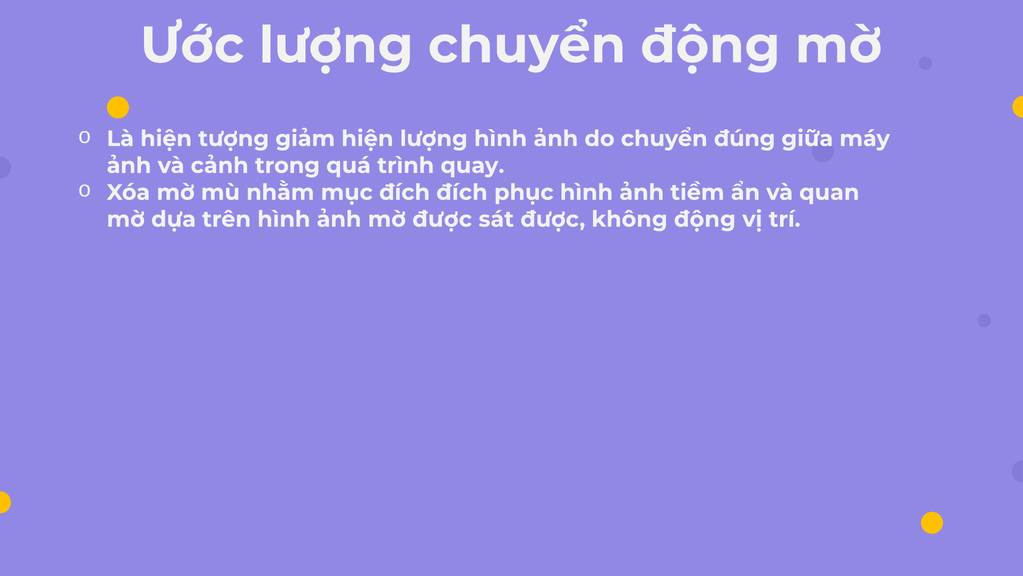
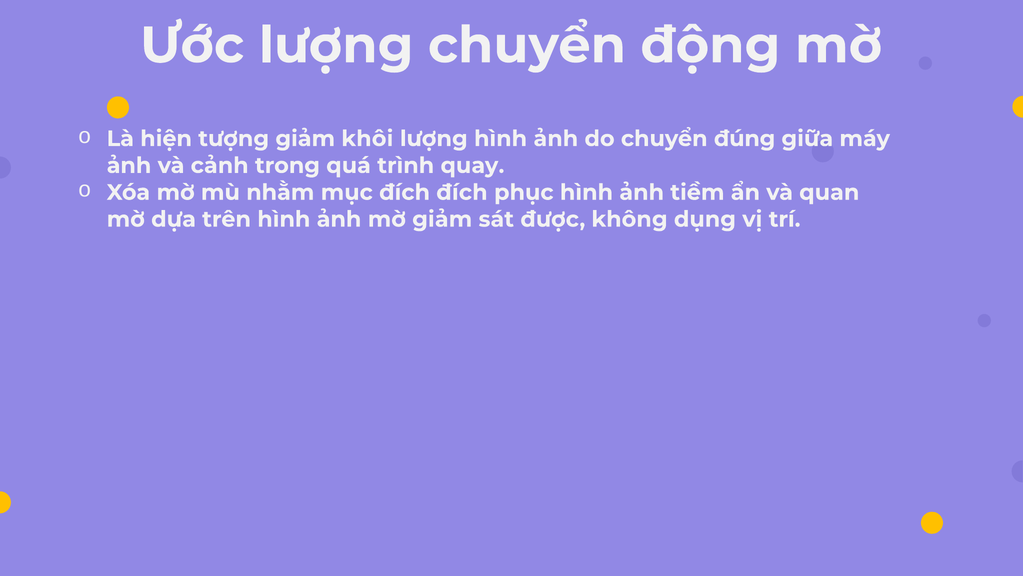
giảm hiện: hiện -> khôi (367, 139)
mờ được: được -> giảm (442, 219)
không động: động -> dụng (705, 219)
